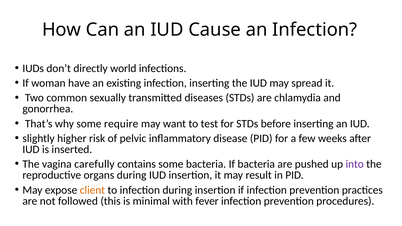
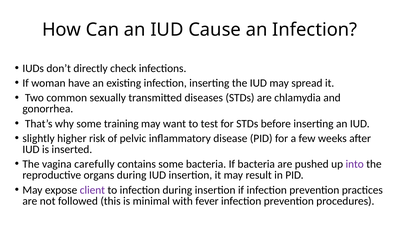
world: world -> check (123, 68)
require: require -> training (121, 124)
client colour: orange -> purple (92, 190)
